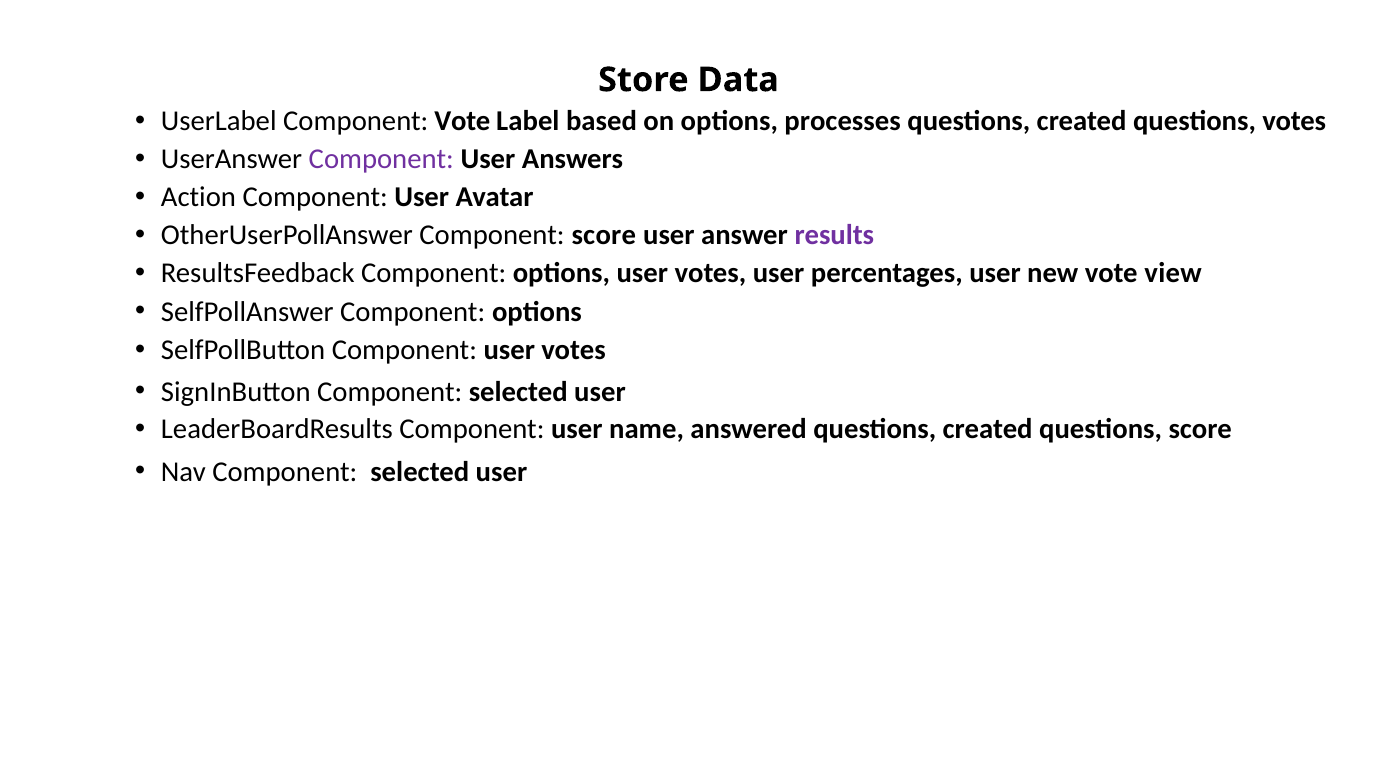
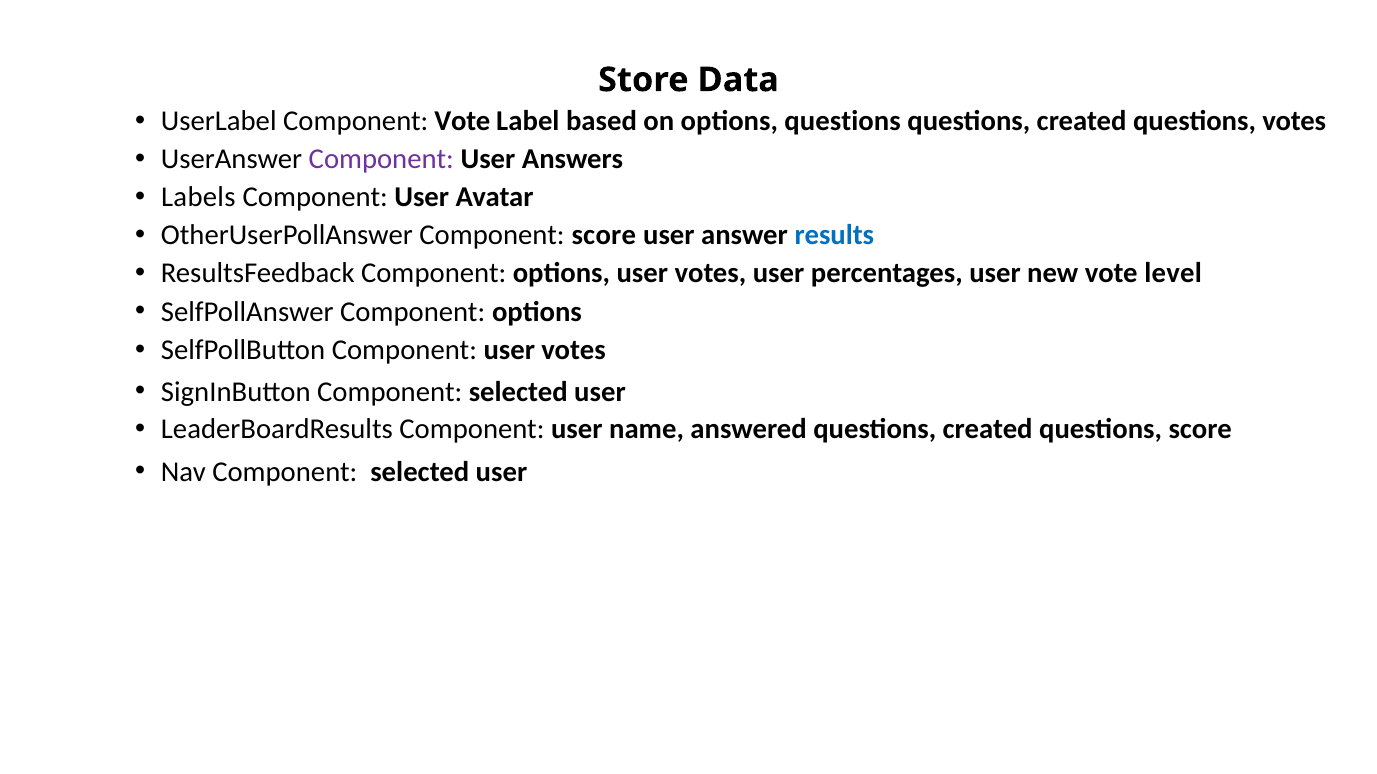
options processes: processes -> questions (843, 121)
Action: Action -> Labels (198, 197)
results colour: purple -> blue (834, 235)
view: view -> level (1173, 274)
